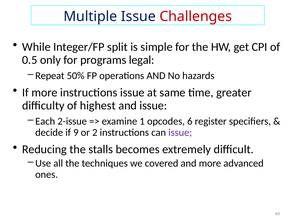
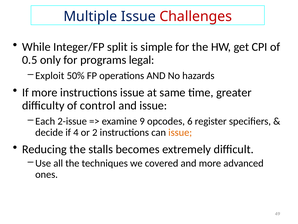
Repeat: Repeat -> Exploit (50, 75)
highest: highest -> control (98, 105)
1: 1 -> 9 (142, 121)
9: 9 -> 4 (76, 132)
issue colour: purple -> orange (180, 132)
